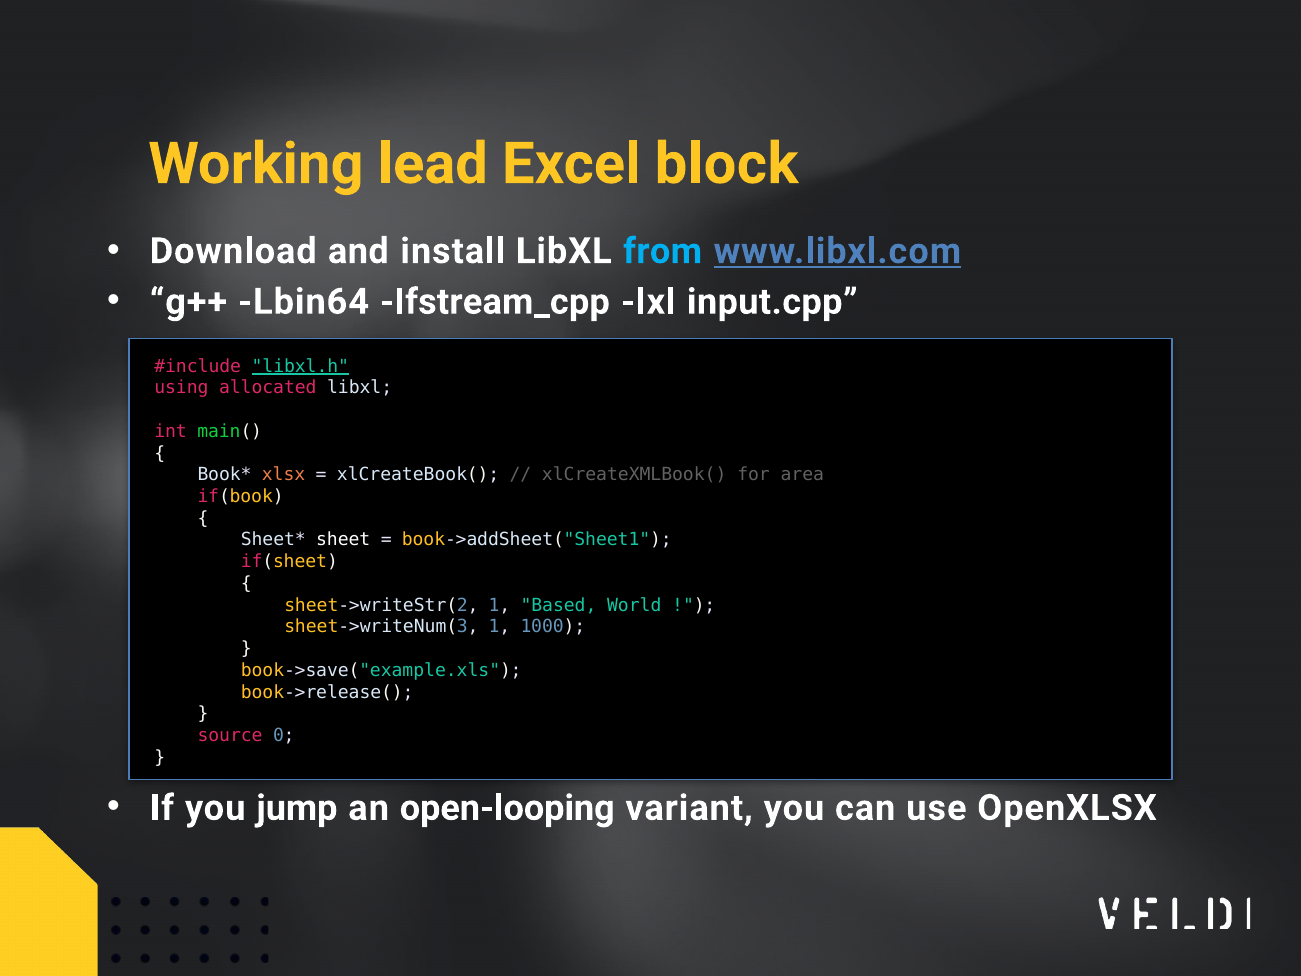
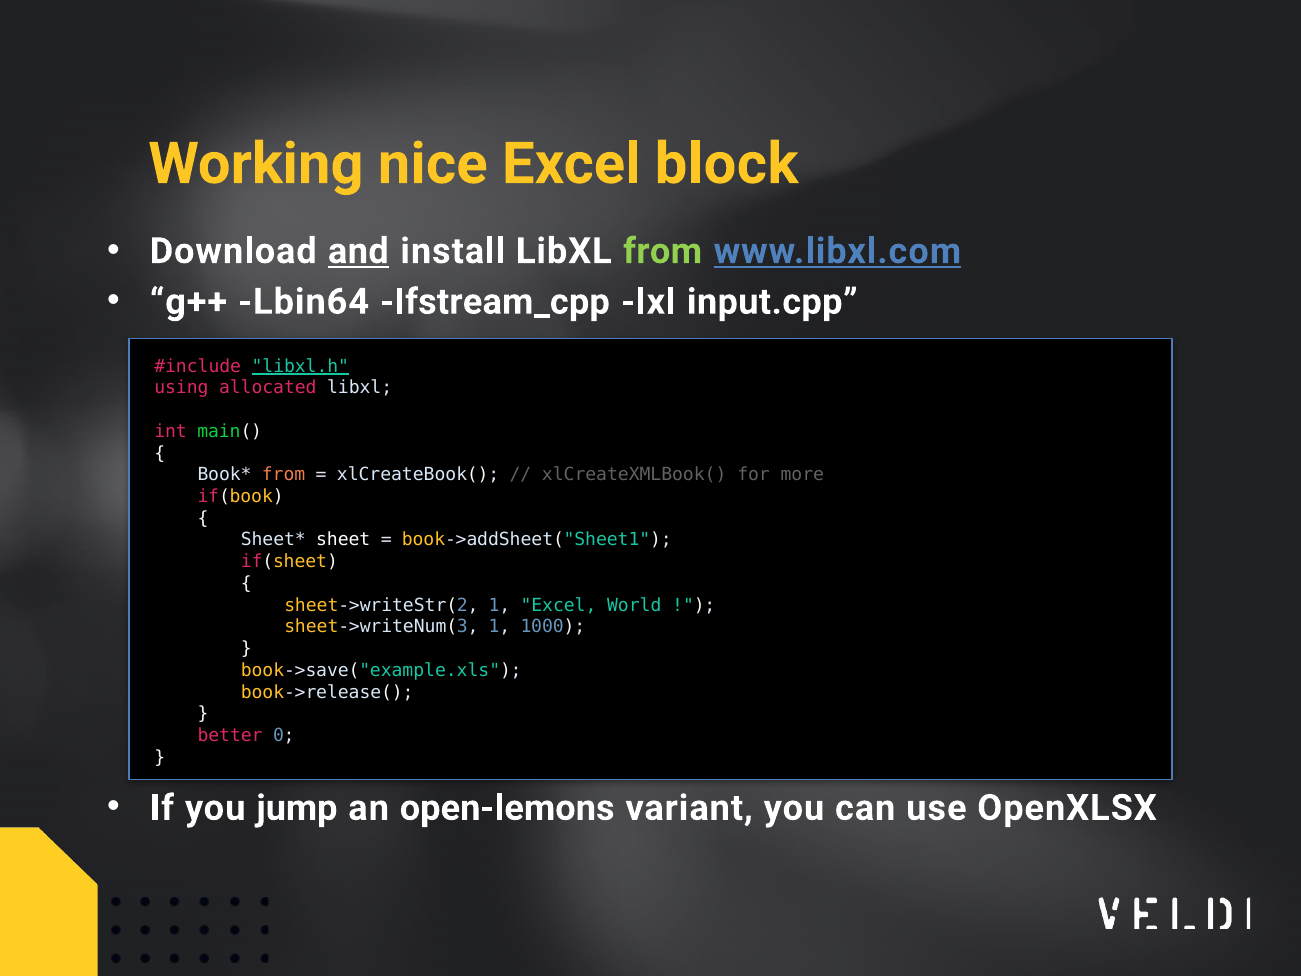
lead: lead -> nice (433, 164)
and underline: none -> present (358, 251)
from colour: light blue -> light green (663, 251)
xlsx: xlsx -> from (284, 475)
area: area -> more (802, 475)
1 Based: Based -> Excel (558, 605)
source: source -> better (230, 735)
open-looping: open-looping -> open-lemons (507, 808)
